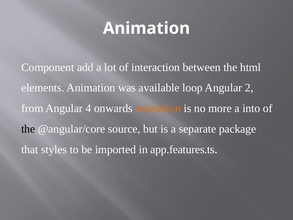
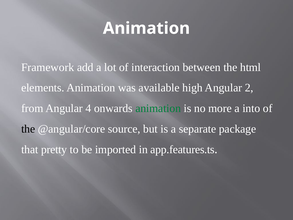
Component: Component -> Framework (48, 67)
loop: loop -> high (193, 88)
animation colour: orange -> green (158, 108)
styles: styles -> pretty (54, 149)
